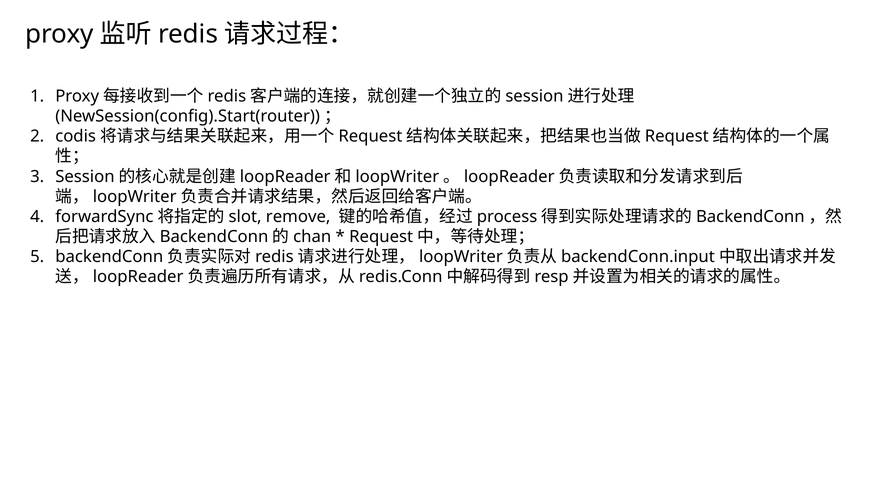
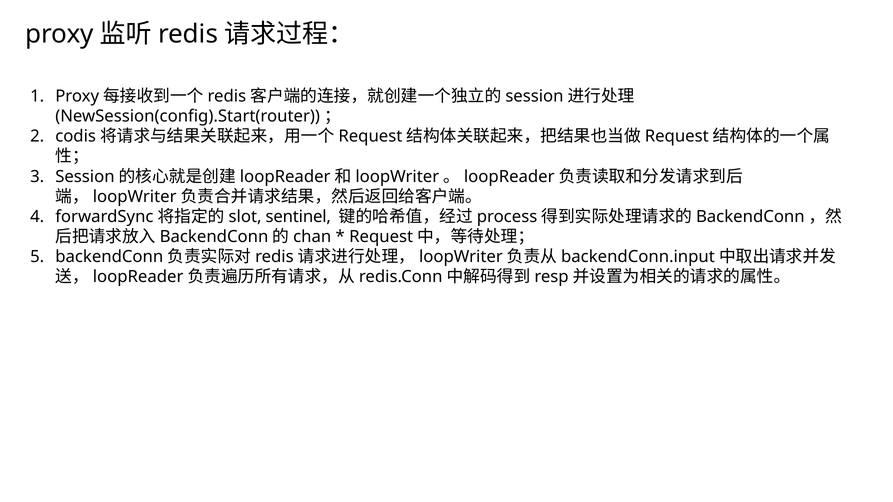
remove: remove -> sentinel (298, 217)
